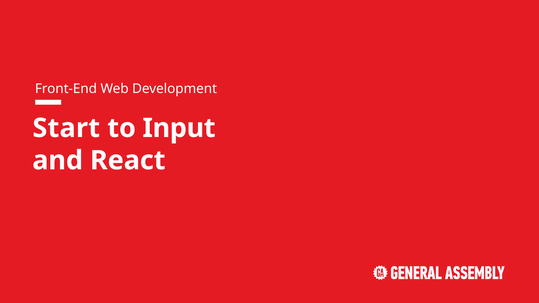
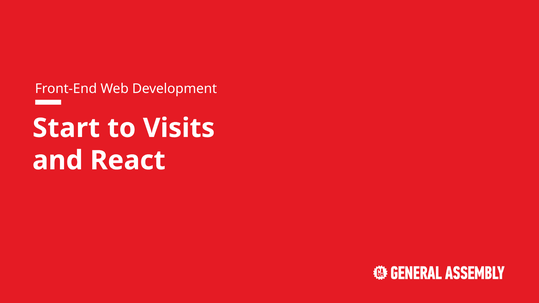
Input: Input -> Visits (179, 128)
